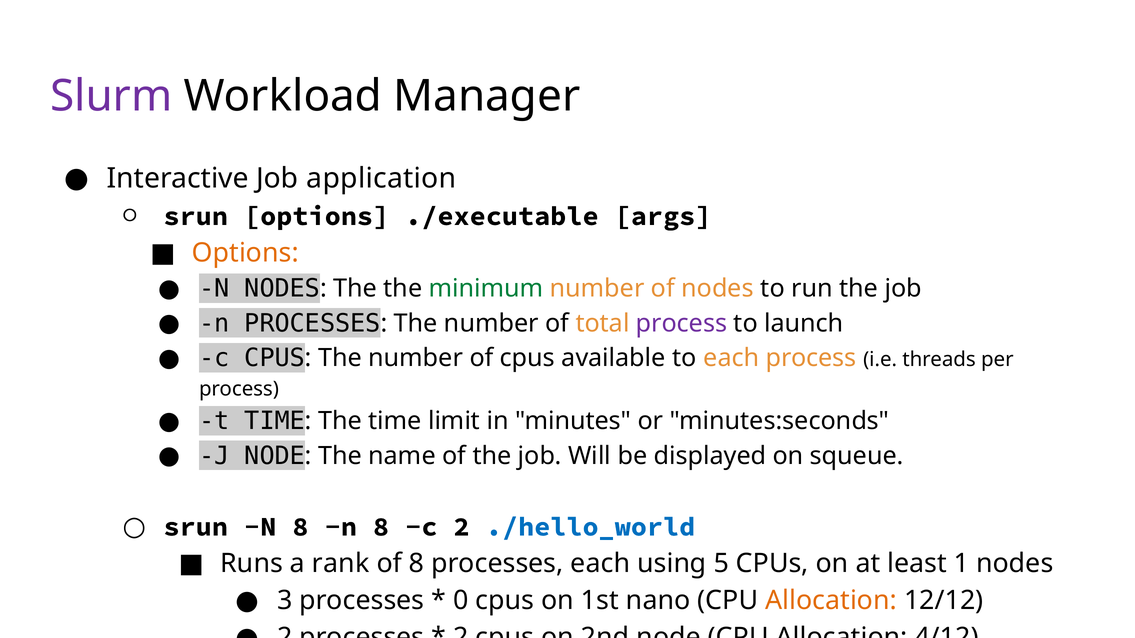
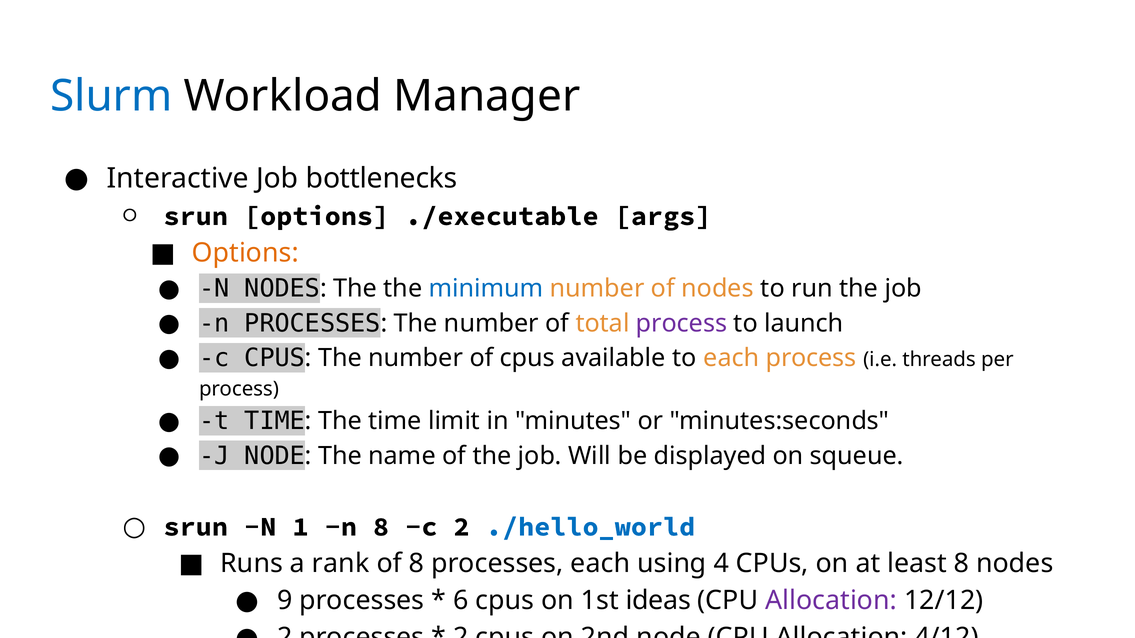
Slurm colour: purple -> blue (111, 96)
application: application -> bottlenecks (382, 178)
minimum colour: green -> blue (486, 289)
srun N 8: 8 -> 1 (300, 527)
5: 5 -> 4 (721, 564)
least 1: 1 -> 8 (961, 564)
3: 3 -> 9 (285, 601)
0: 0 -> 6 (461, 601)
nano: nano -> ideas (658, 601)
Allocation colour: orange -> purple (831, 601)
